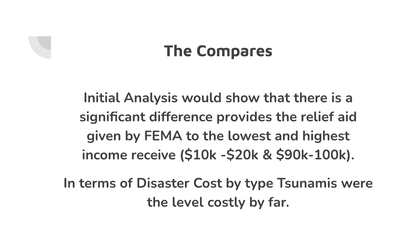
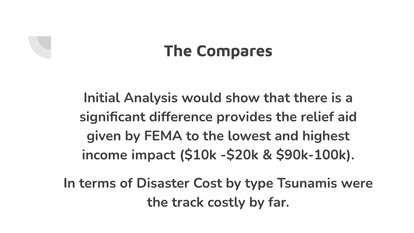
receive: receive -> impact (153, 155)
level: level -> track (188, 202)
